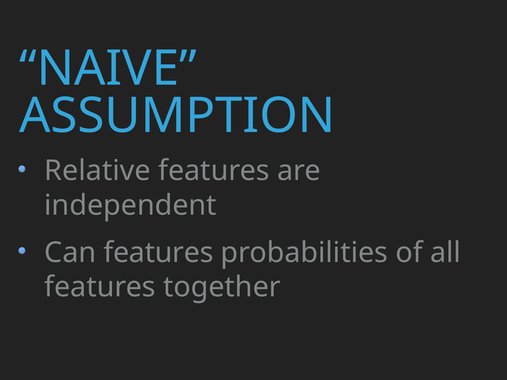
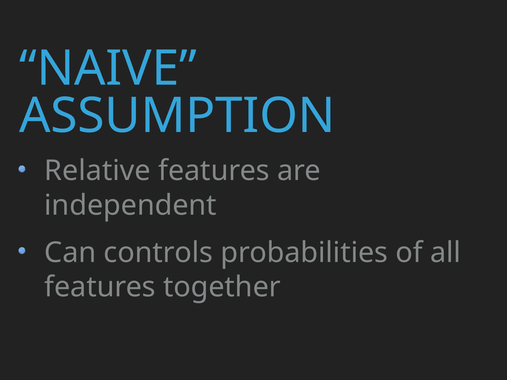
Can features: features -> controls (158, 253)
